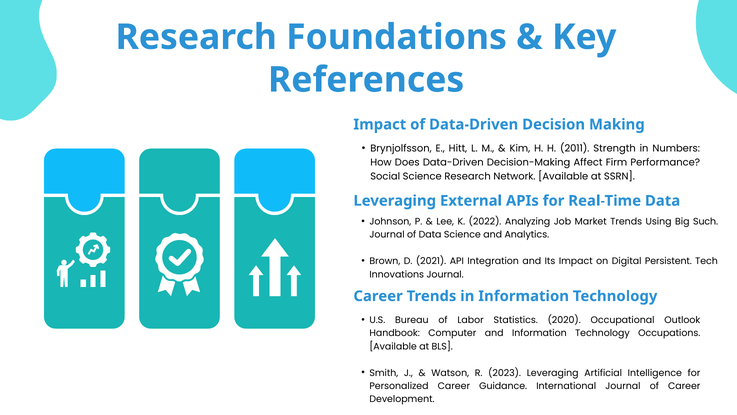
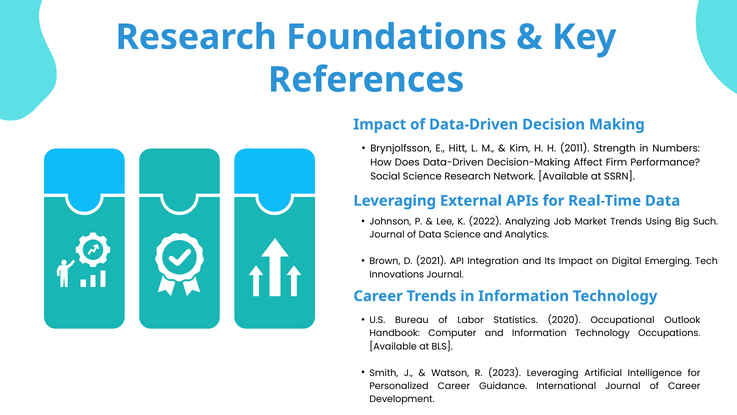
Persistent: Persistent -> Emerging (668, 261)
